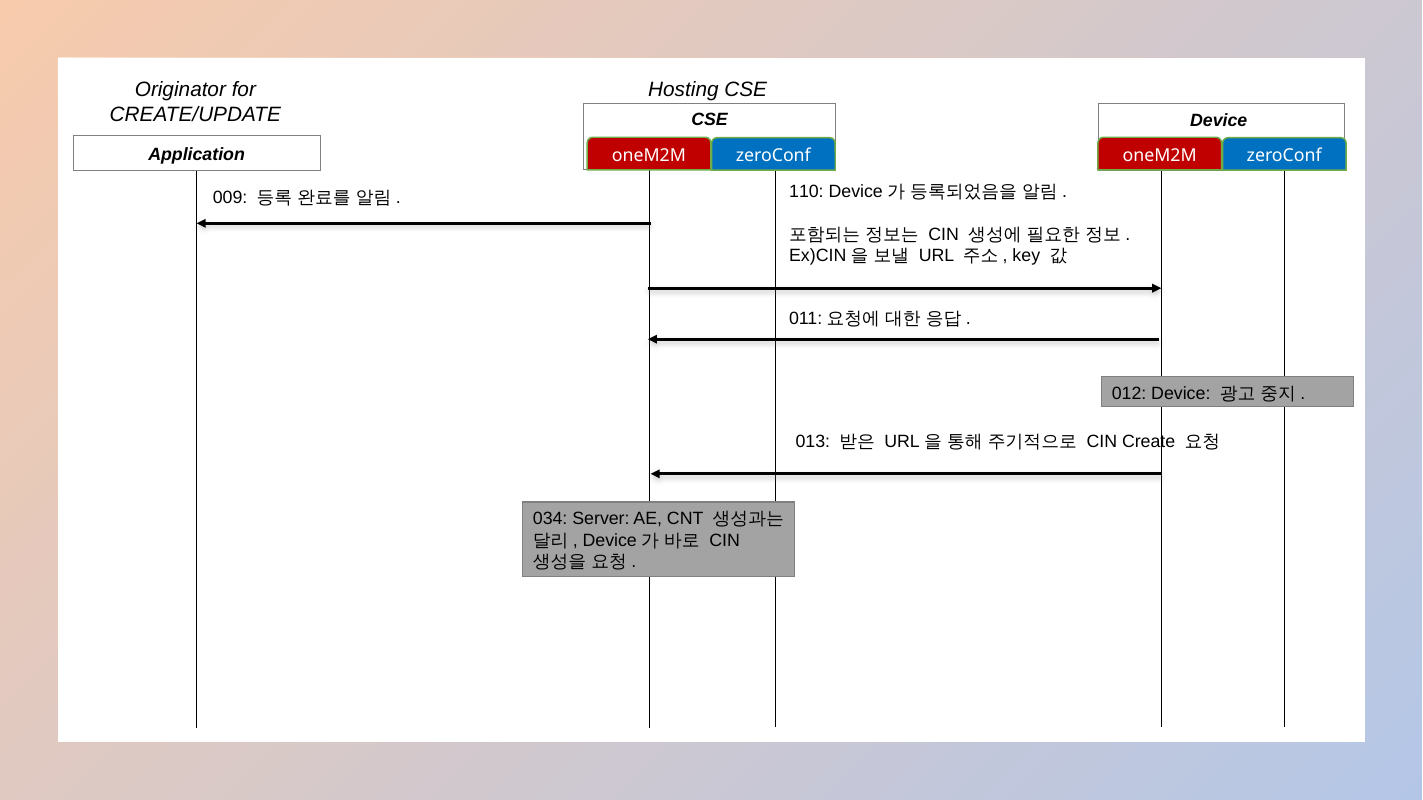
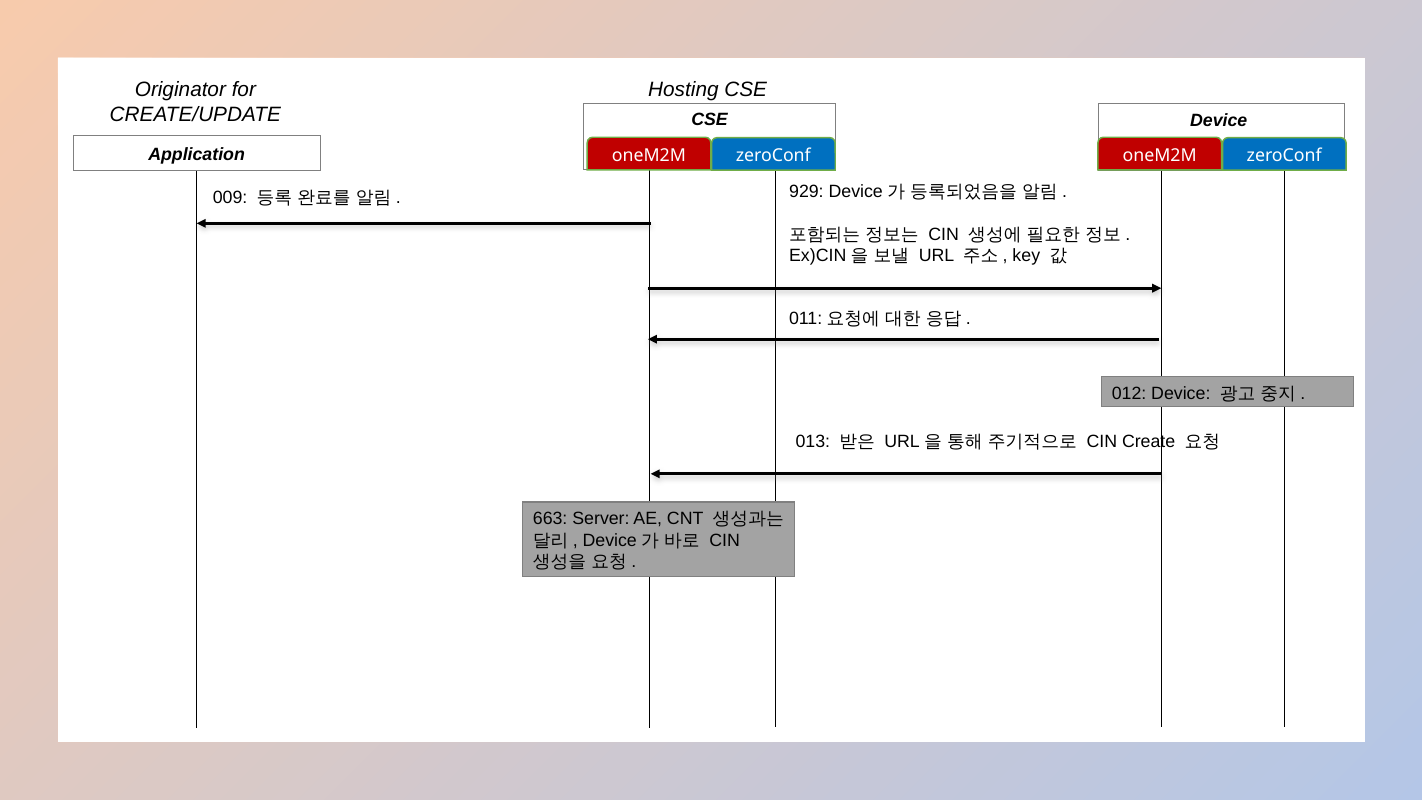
110: 110 -> 929 (806, 192)
034: 034 -> 663 (550, 519)
